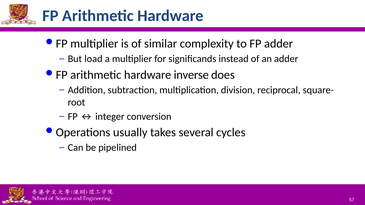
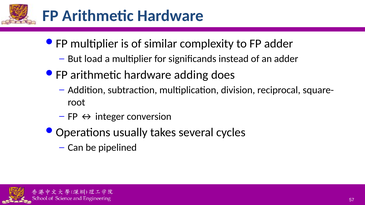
inverse: inverse -> adding (191, 75)
